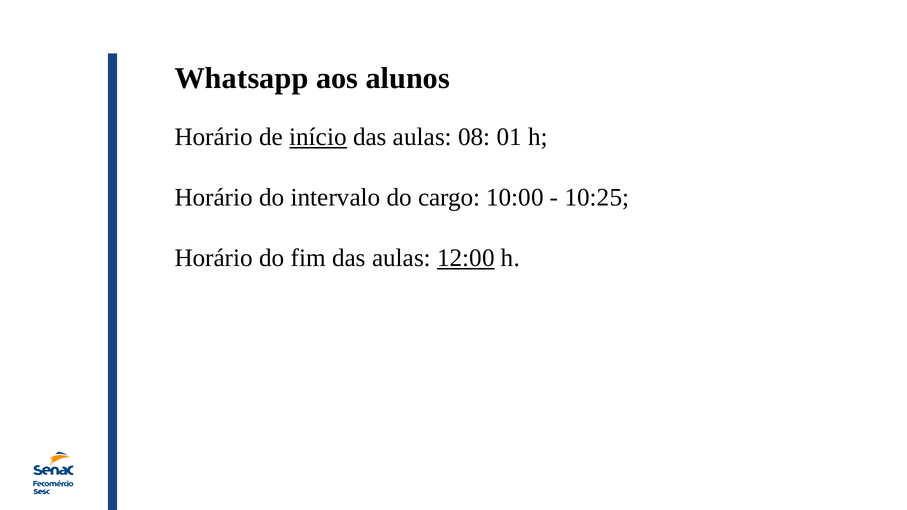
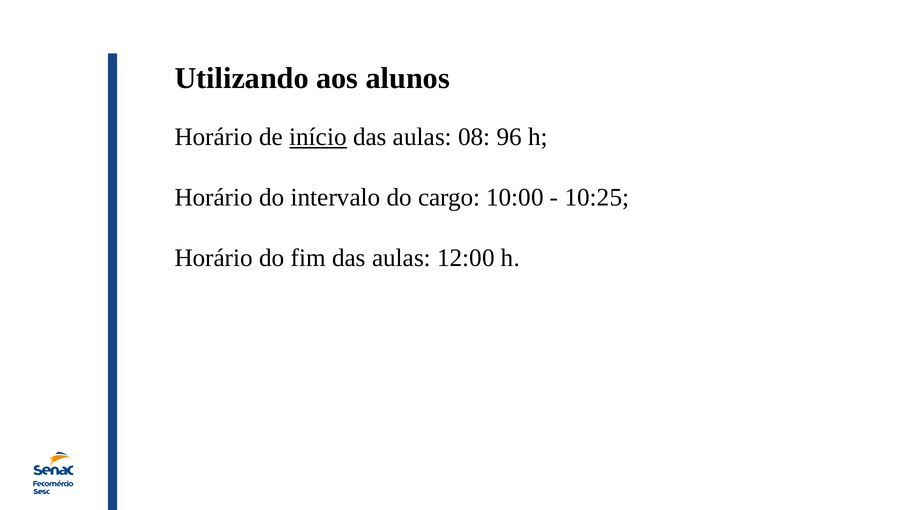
Whatsapp: Whatsapp -> Utilizando (242, 78)
01: 01 -> 96 (509, 137)
12:00 underline: present -> none (466, 258)
